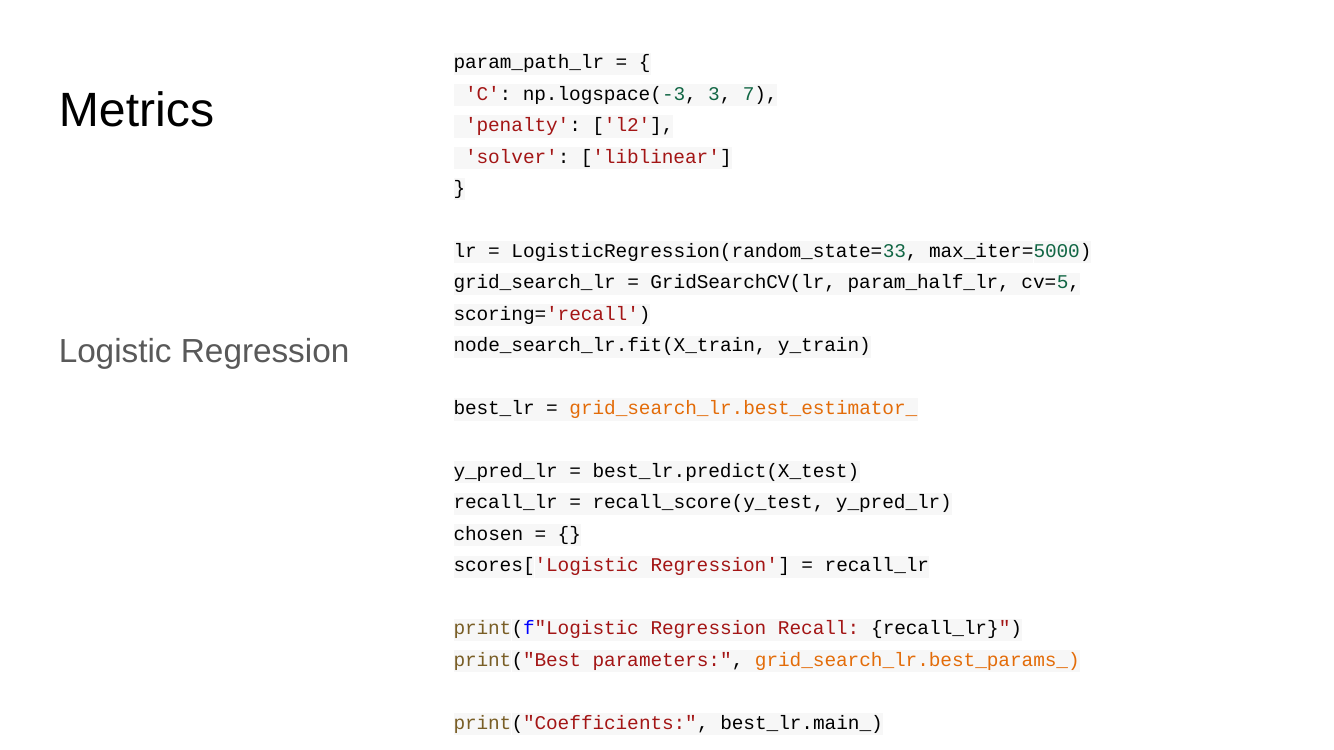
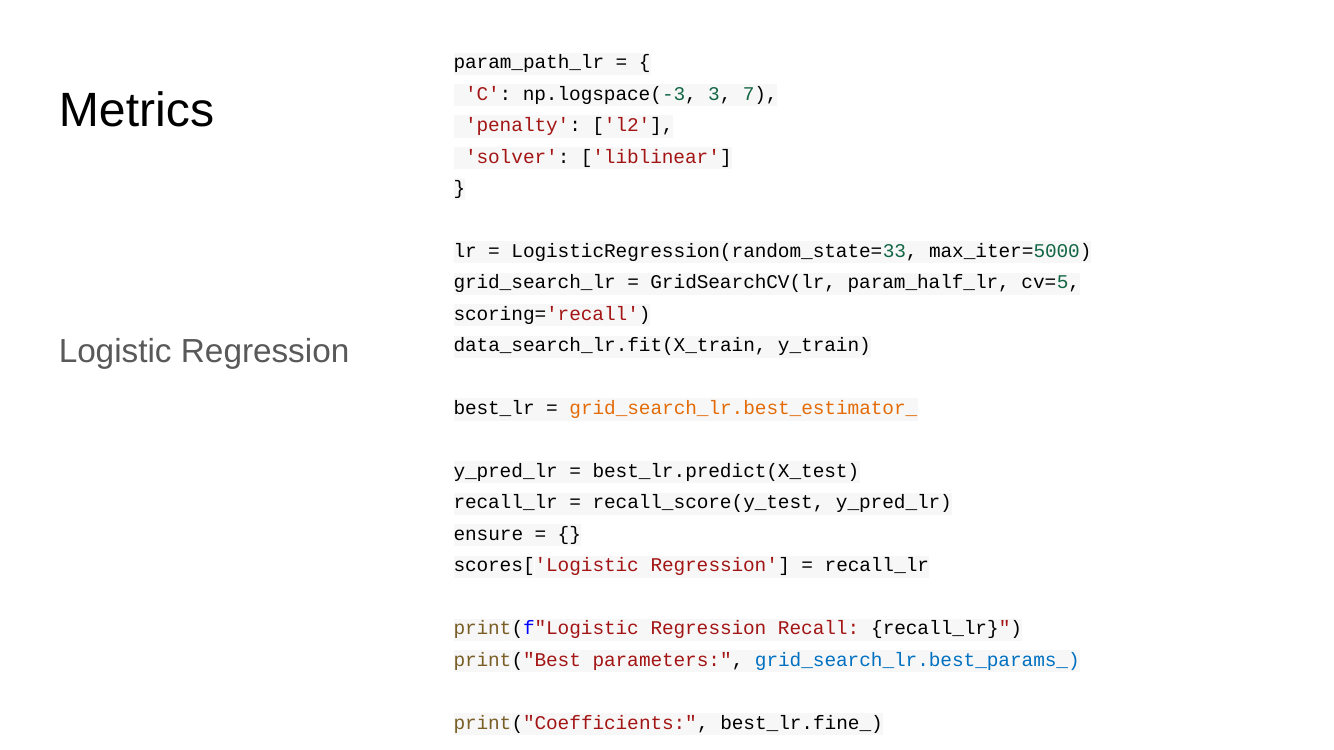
node_search_lr.fit(X_train: node_search_lr.fit(X_train -> data_search_lr.fit(X_train (610, 345)
chosen: chosen -> ensure (488, 534)
grid_search_lr.best_params_ colour: orange -> blue (917, 660)
best_lr.main_: best_lr.main_ -> best_lr.fine_ (802, 723)
